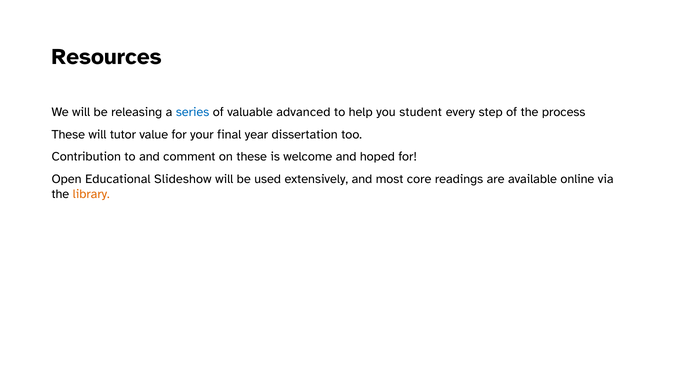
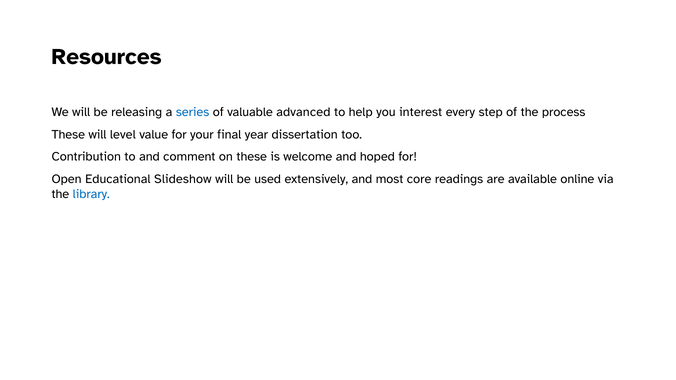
student: student -> interest (421, 112)
tutor: tutor -> level (123, 135)
library colour: orange -> blue (91, 194)
